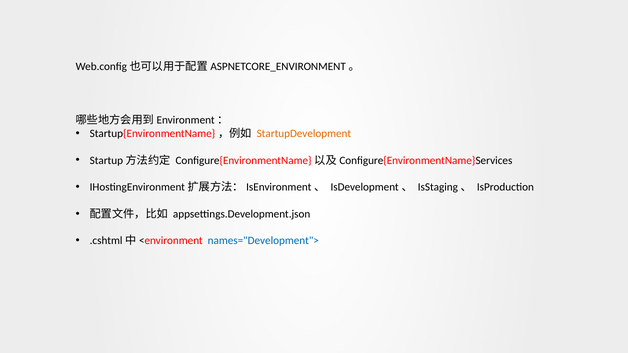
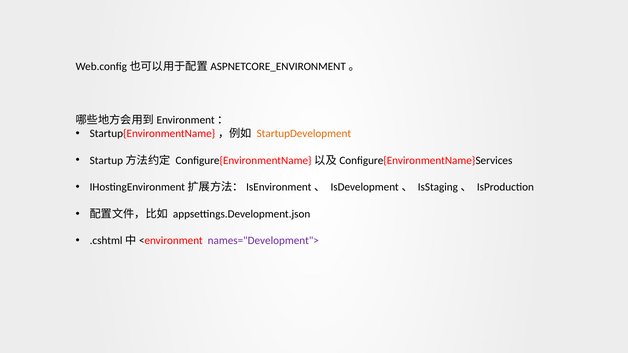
names="Development"> colour: blue -> purple (263, 241)
